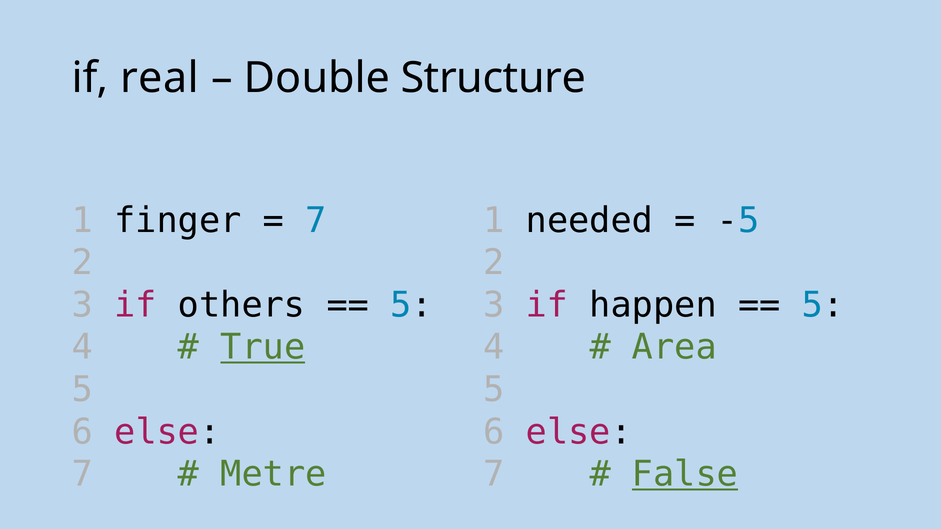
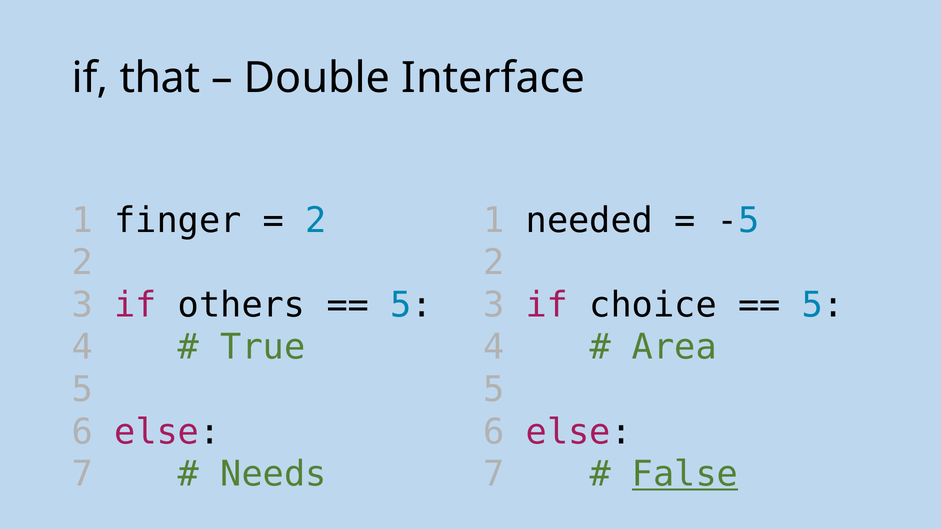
real: real -> that (160, 78)
Structure: Structure -> Interface (493, 78)
7: 7 -> 2 (316, 221)
happen: happen -> choice (653, 305)
True underline: present -> none (263, 348)
Metre: Metre -> Needs (273, 475)
